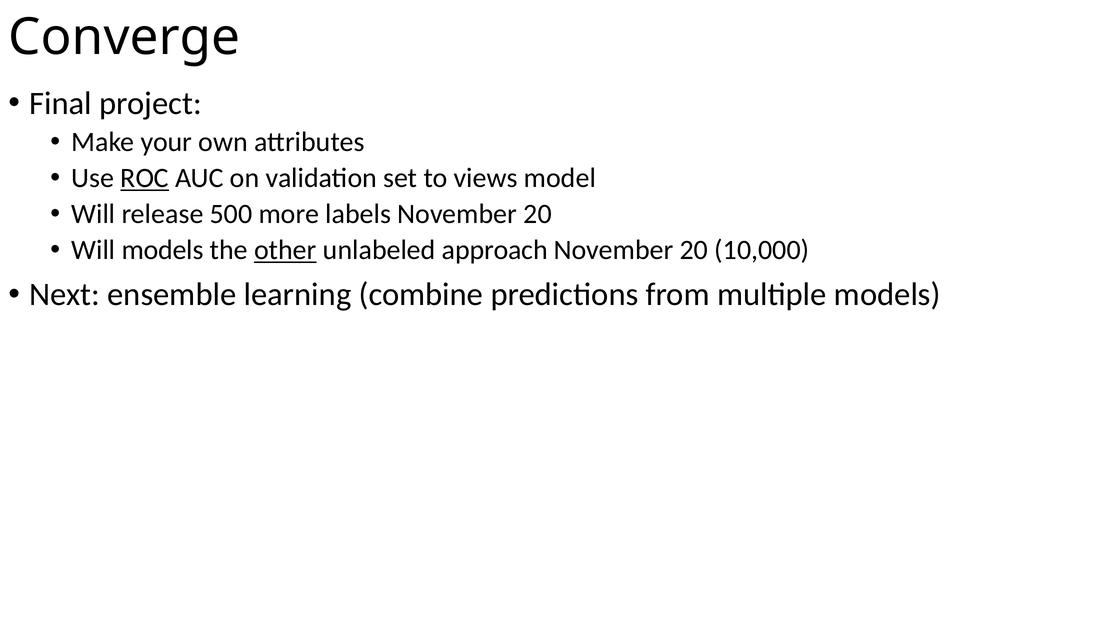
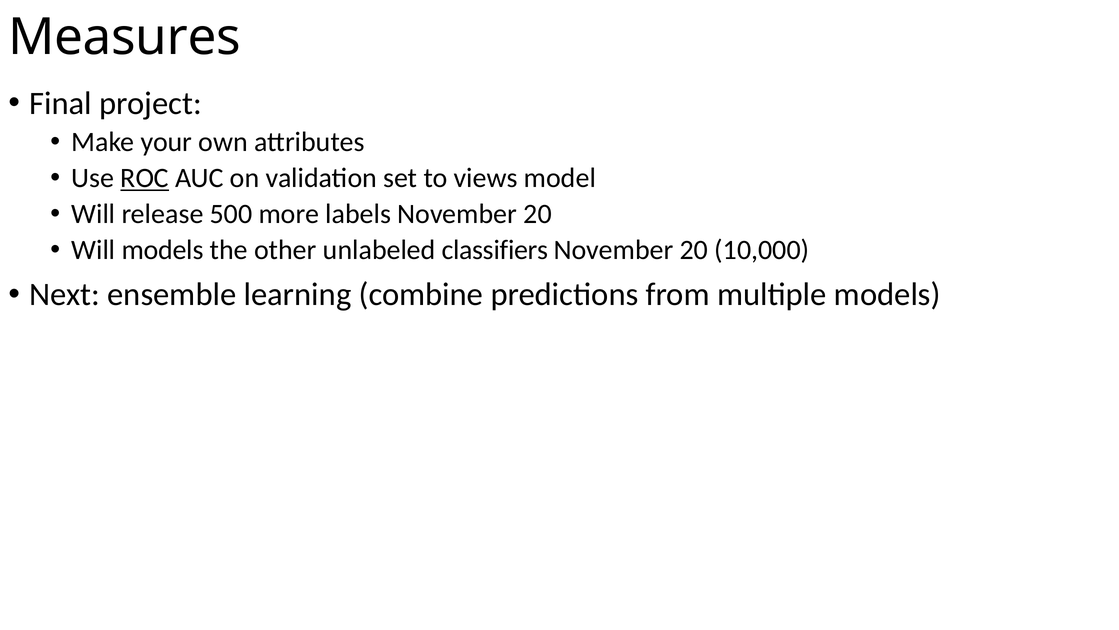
Converge: Converge -> Measures (124, 37)
other underline: present -> none (285, 250)
approach: approach -> classifiers (495, 250)
